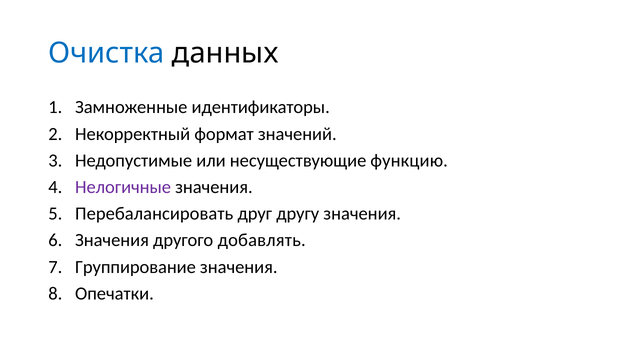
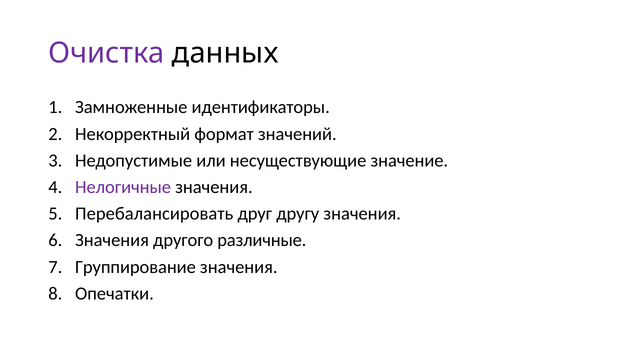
Очистка colour: blue -> purple (106, 53)
функцию: функцию -> значение (409, 160)
добавлять: добавлять -> различные (262, 240)
